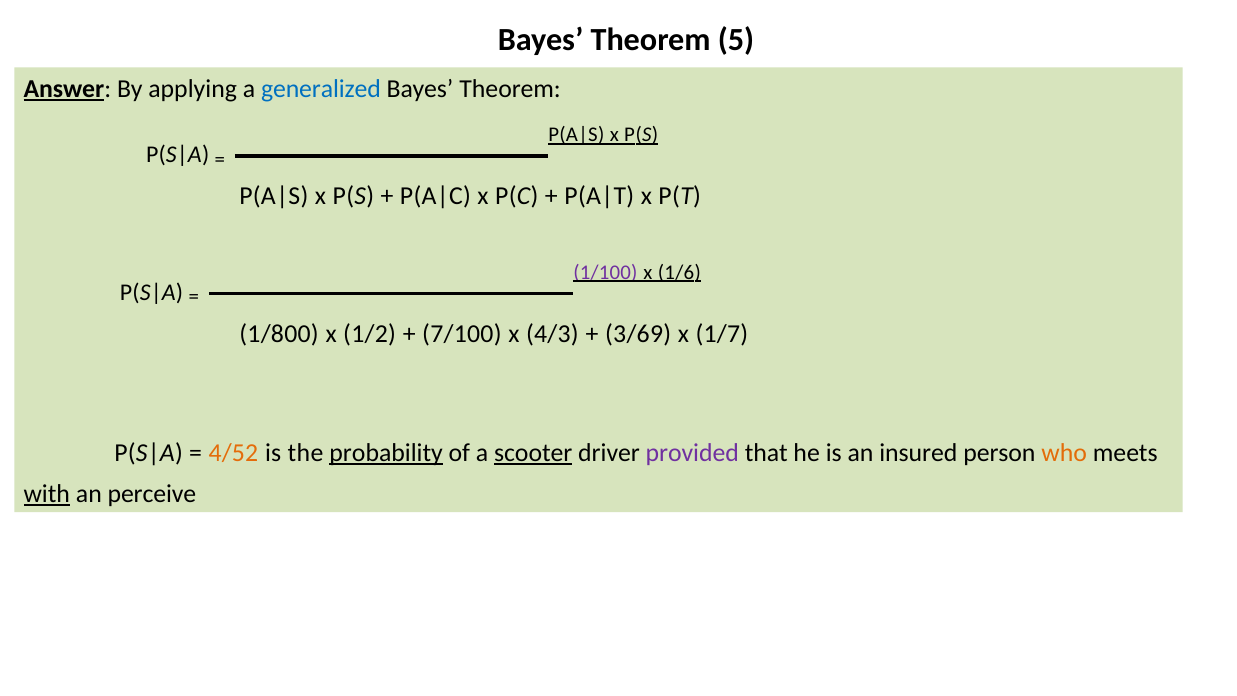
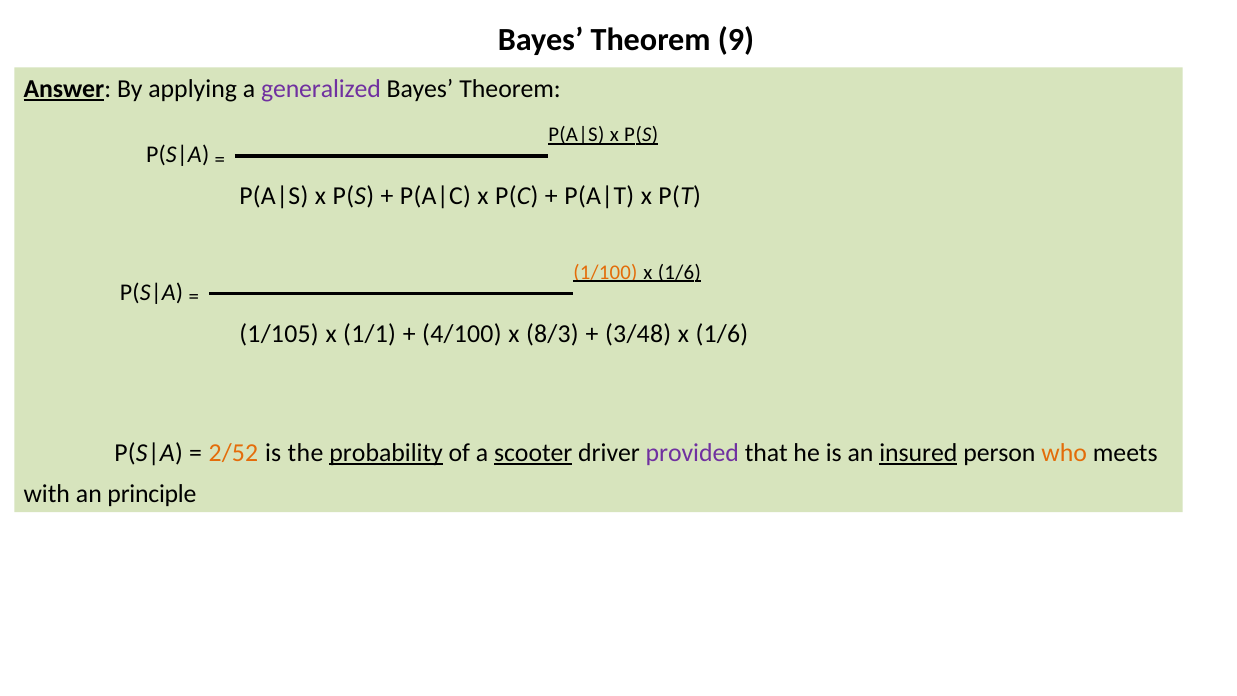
5: 5 -> 9 (736, 40)
generalized colour: blue -> purple (321, 89)
1/100 colour: purple -> orange (605, 272)
1/800: 1/800 -> 1/105 (279, 333)
1/2: 1/2 -> 1/1 (370, 333)
7/100: 7/100 -> 4/100 (462, 333)
4/3: 4/3 -> 8/3 (552, 333)
3/69: 3/69 -> 3/48 (638, 333)
1/7: 1/7 -> 1/6 (722, 333)
4/52: 4/52 -> 2/52 (233, 453)
insured underline: none -> present (918, 453)
with underline: present -> none (47, 494)
perceive: perceive -> principle (152, 494)
